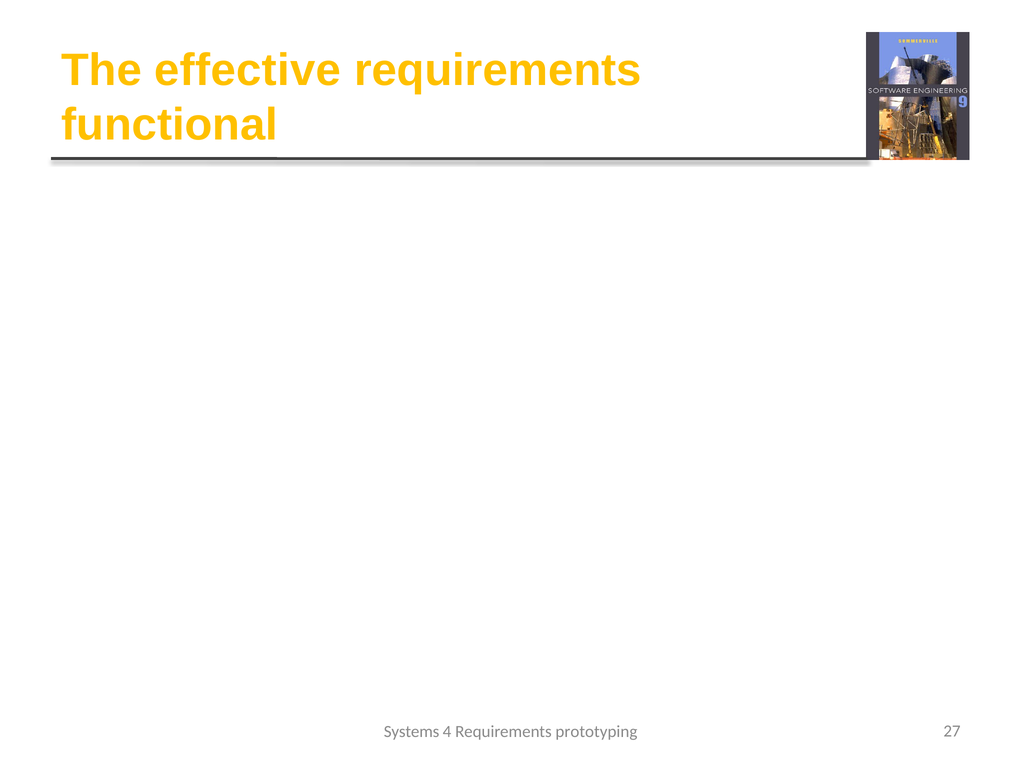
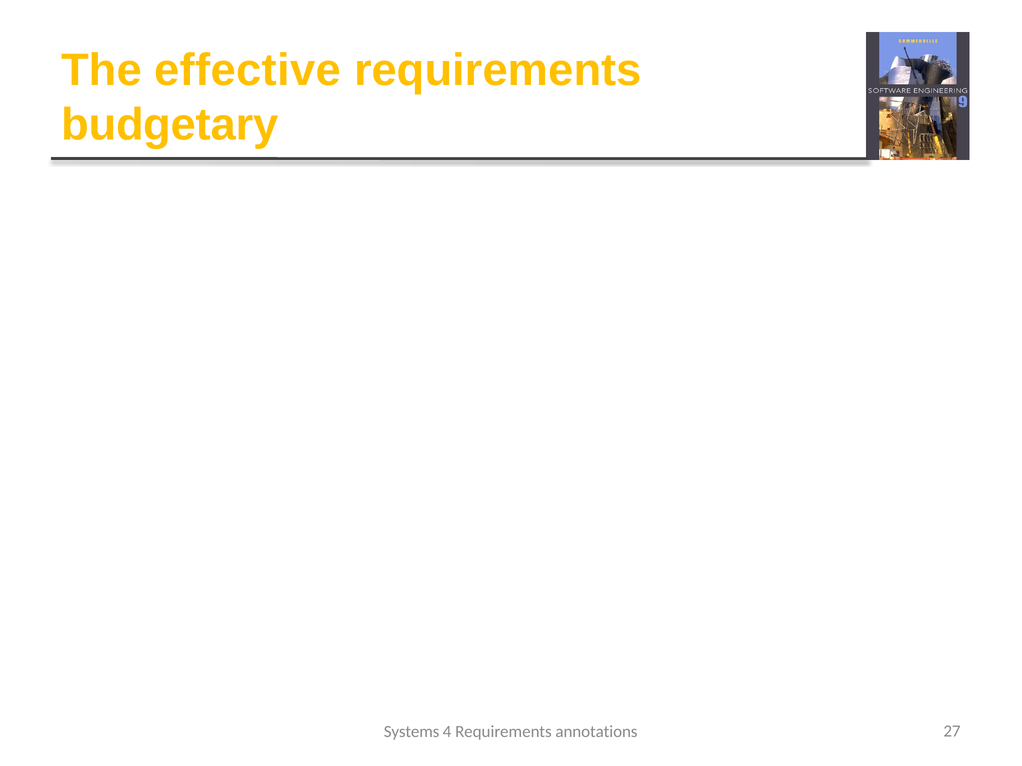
functional: functional -> budgetary (170, 125)
prototyping: prototyping -> annotations (596, 732)
